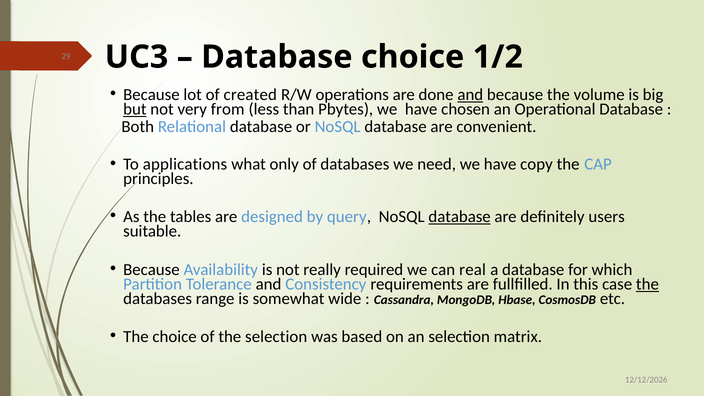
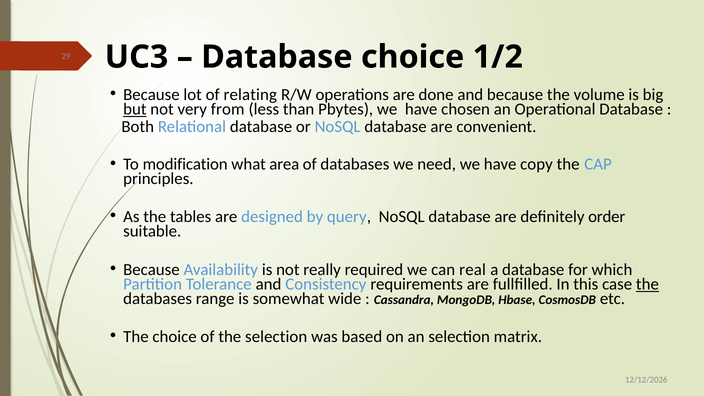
created: created -> relating (250, 95)
and underline: present -> none (470, 95)
applications: applications -> modification (185, 164)
only: only -> area (284, 164)
database underline: present -> none (460, 217)
users: users -> order (607, 217)
